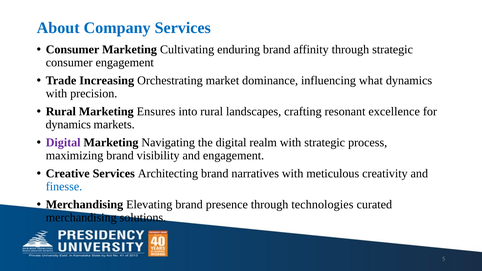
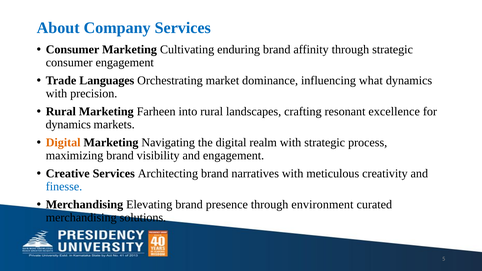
Increasing: Increasing -> Languages (107, 81)
Ensures: Ensures -> Farheen (156, 112)
Digital colour: purple -> orange (63, 143)
technologies: technologies -> environment (322, 205)
